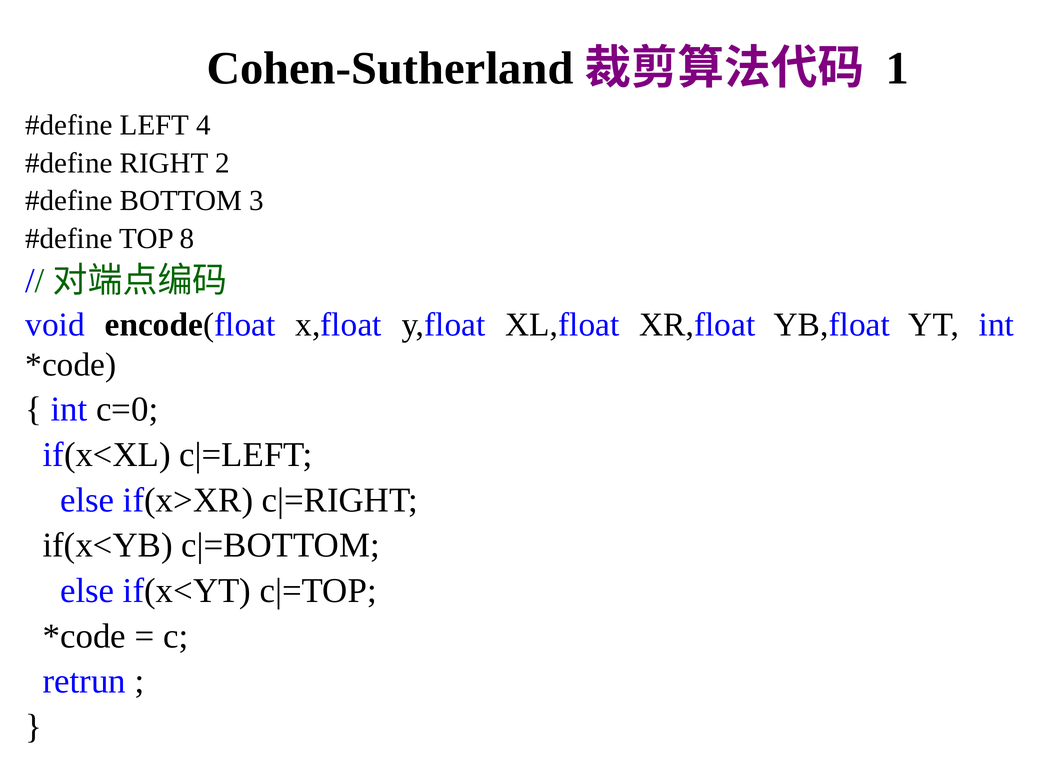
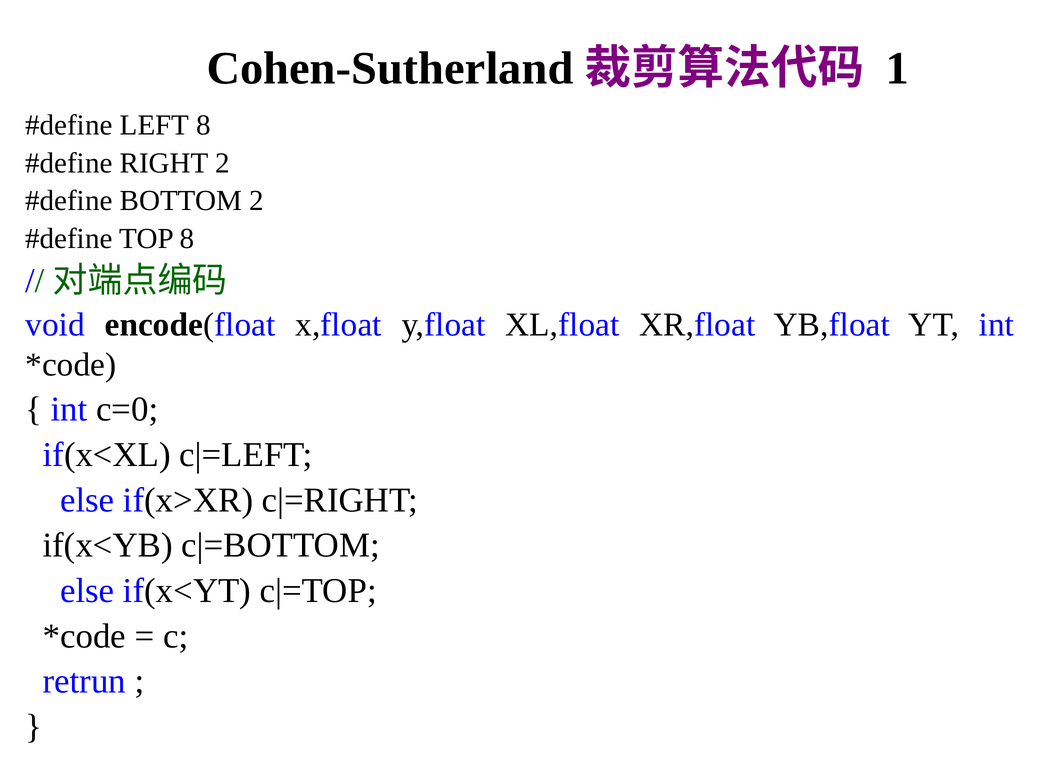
LEFT 4: 4 -> 8 (203, 125)
BOTTOM 3: 3 -> 2 (257, 201)
